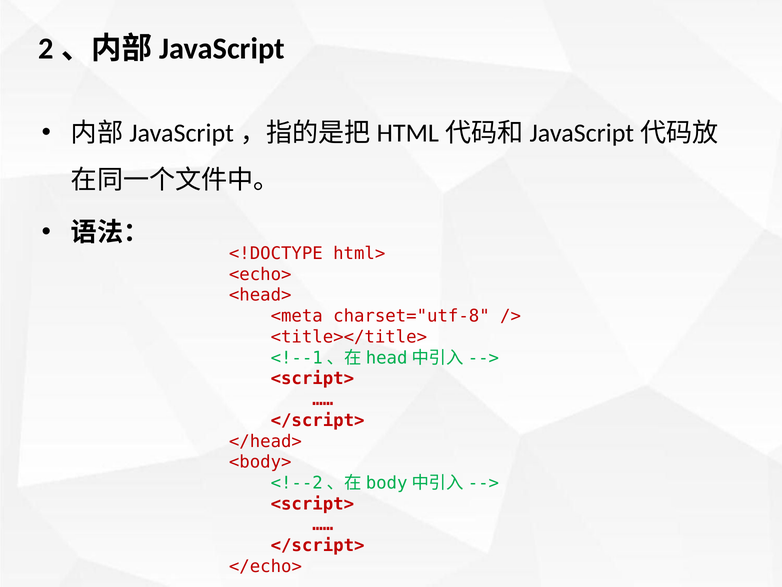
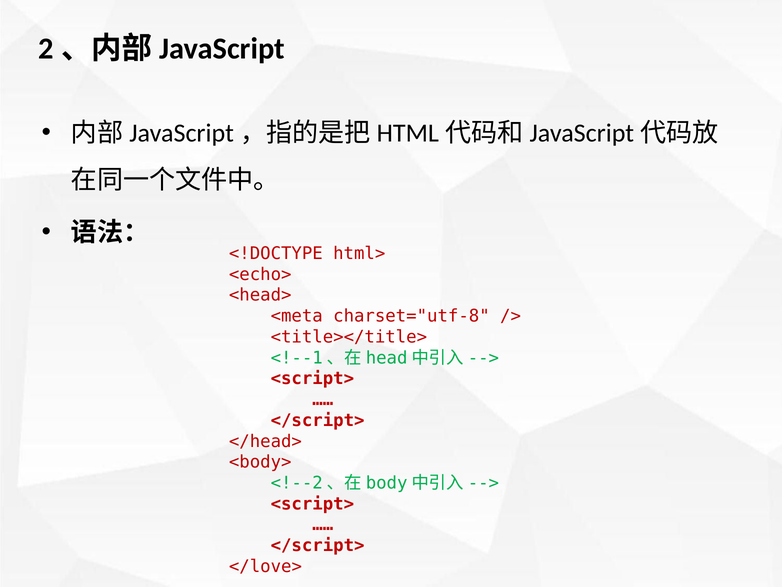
</echo>: </echo> -> </love> (265, 566)
